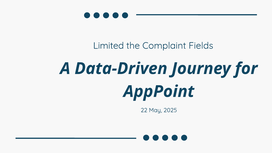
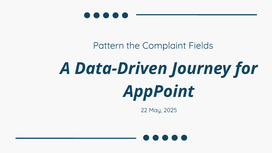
Limited: Limited -> Pattern (109, 46)
